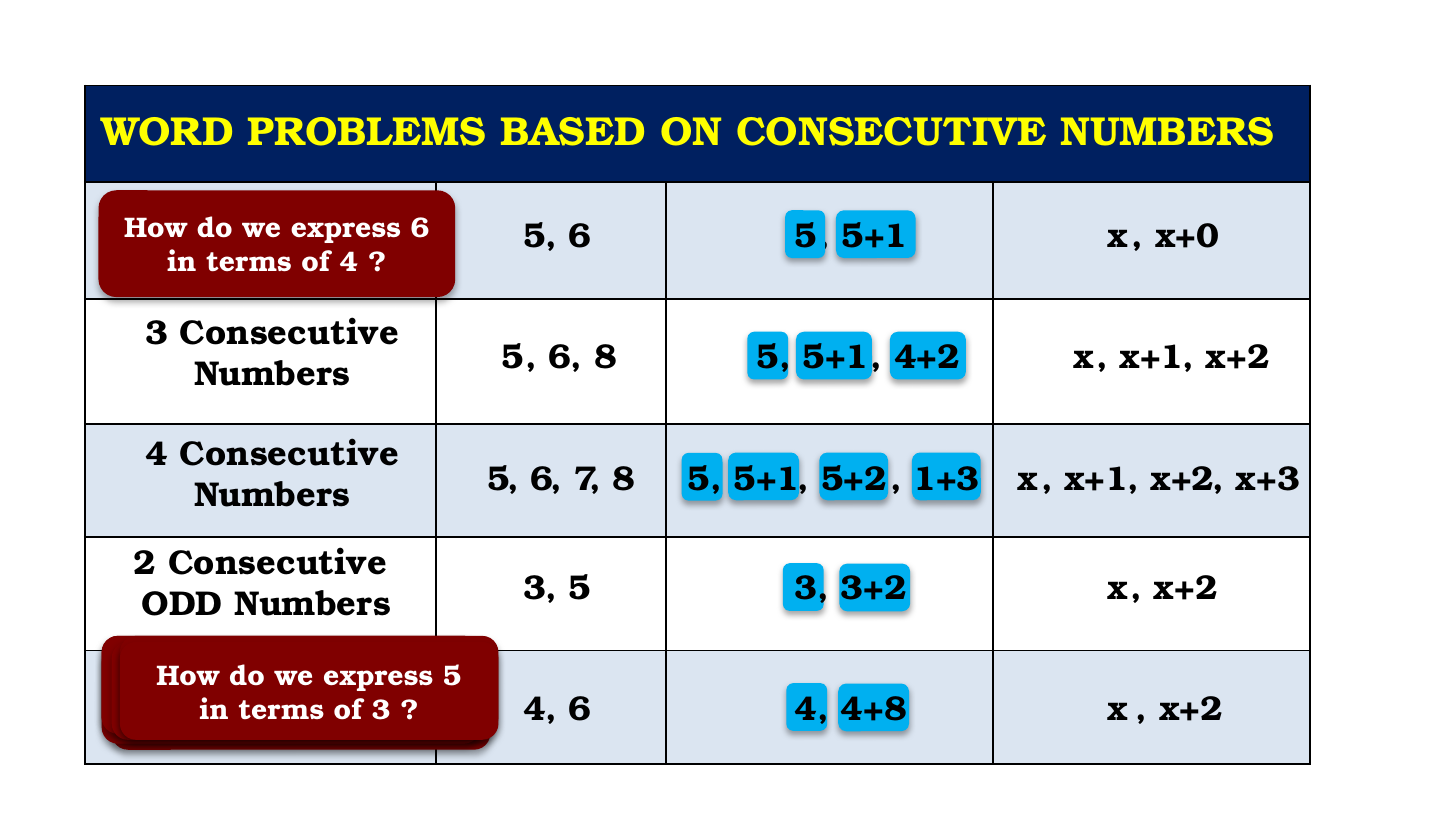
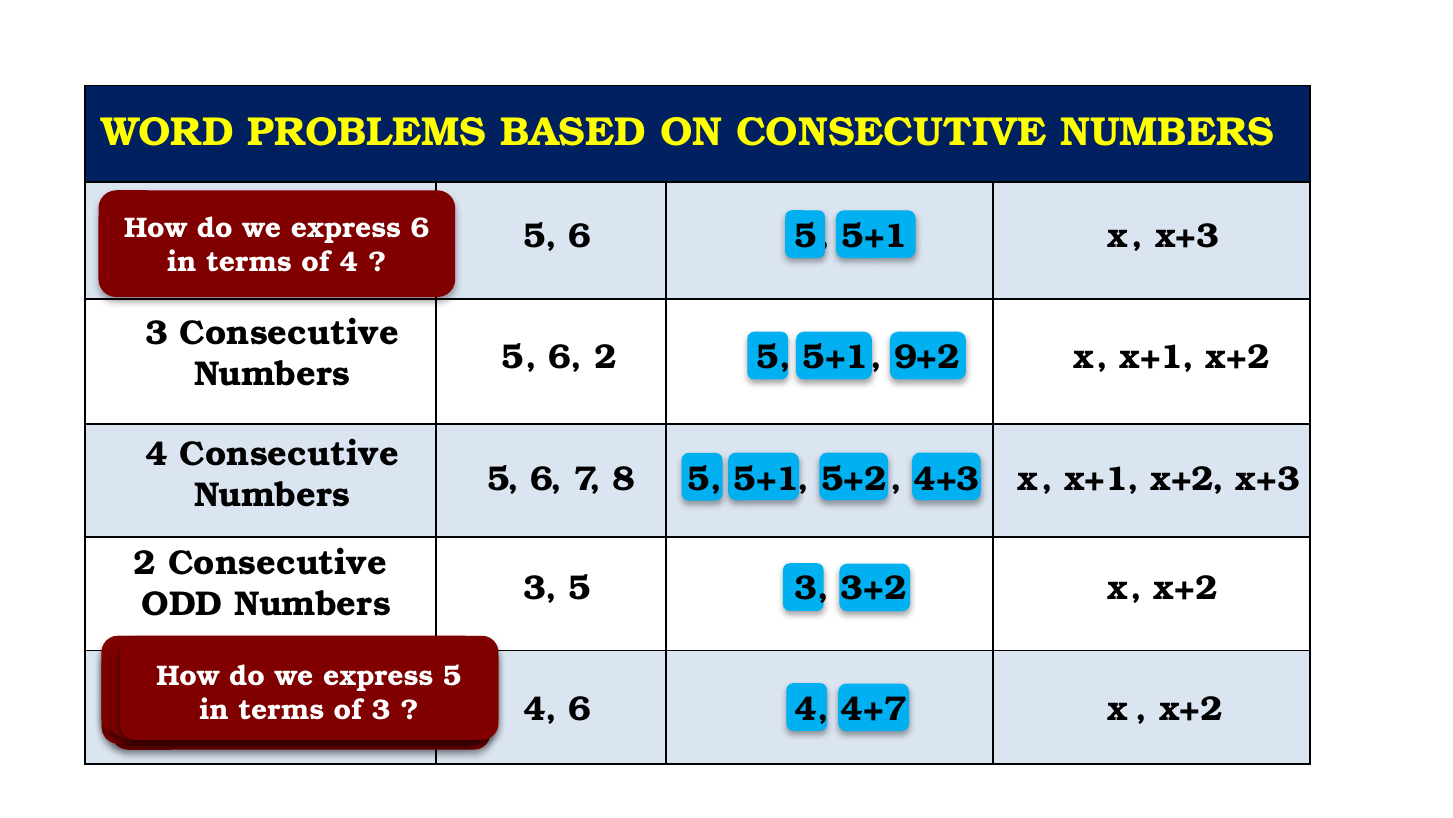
x+0: x+0 -> x+3 (1187, 236)
6 8: 8 -> 2 (605, 357)
4+2: 4+2 -> 9+2 (927, 357)
1+3: 1+3 -> 4+3 (946, 478)
4+8: 4+8 -> 4+7 (874, 708)
